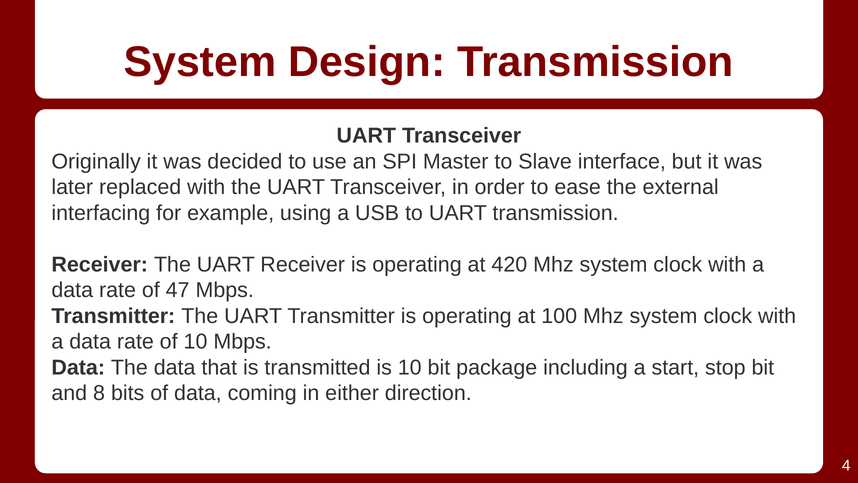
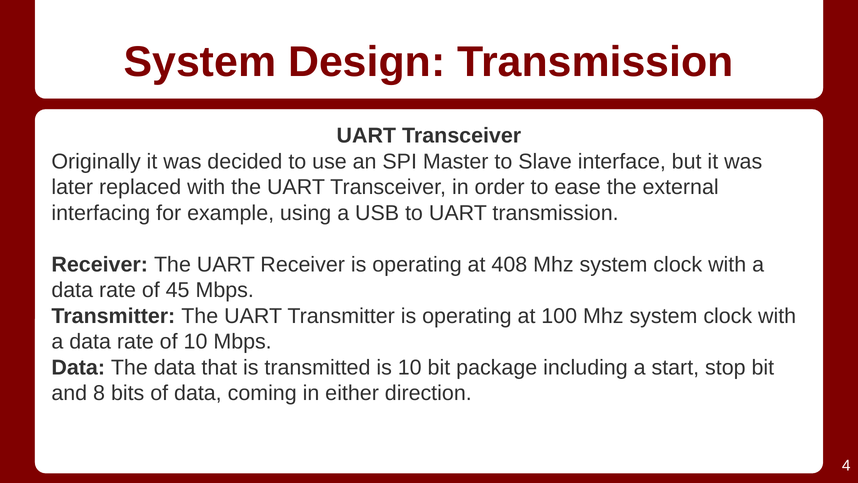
420: 420 -> 408 (509, 264)
47: 47 -> 45 (178, 290)
